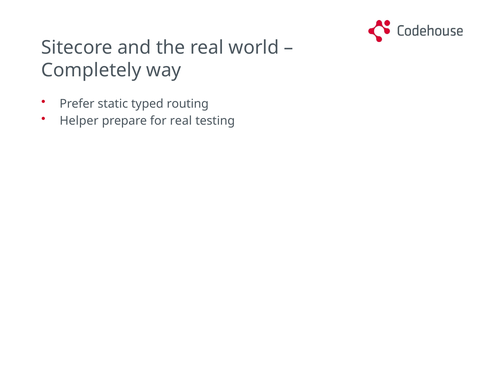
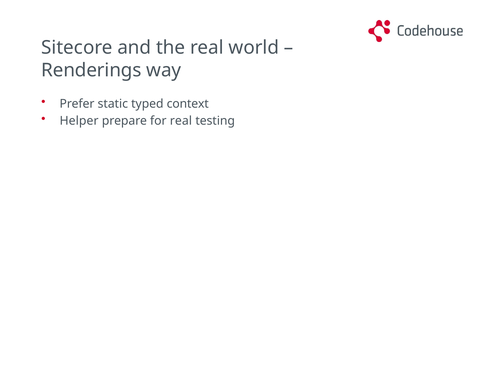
Completely: Completely -> Renderings (91, 70)
routing: routing -> context (188, 104)
